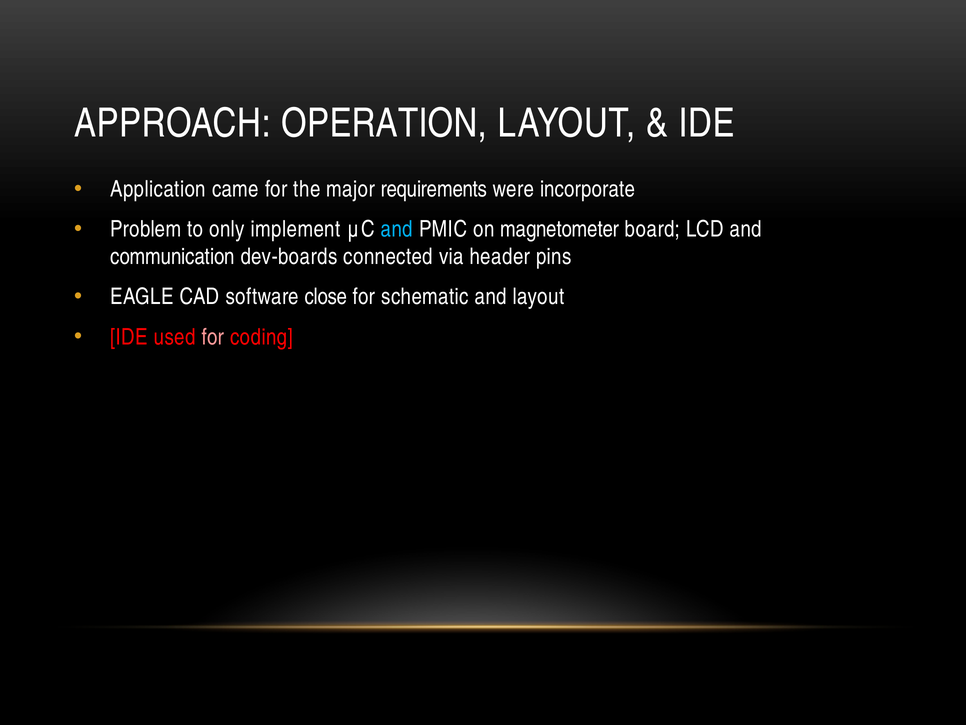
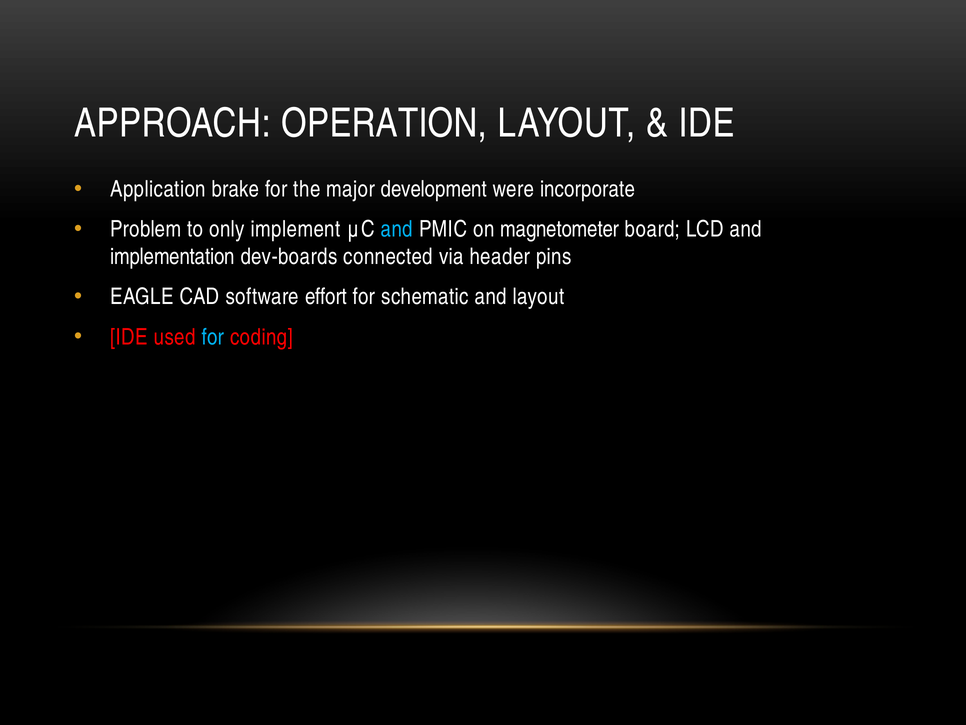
came: came -> brake (235, 189)
requirements: requirements -> development (434, 189)
communication: communication -> implementation (173, 257)
close: close -> effort (326, 297)
for colour: pink -> light blue (213, 337)
